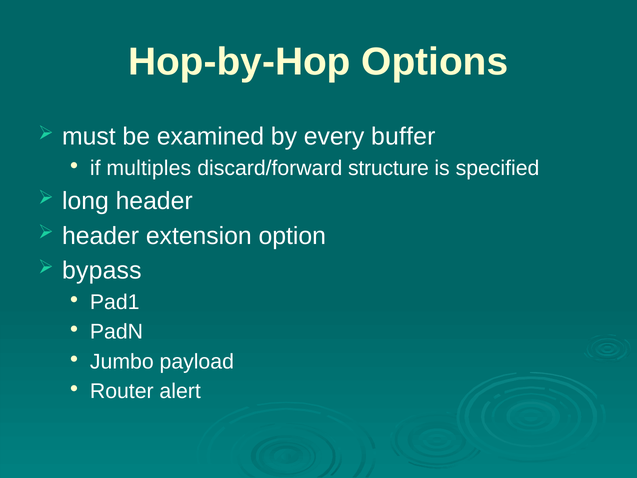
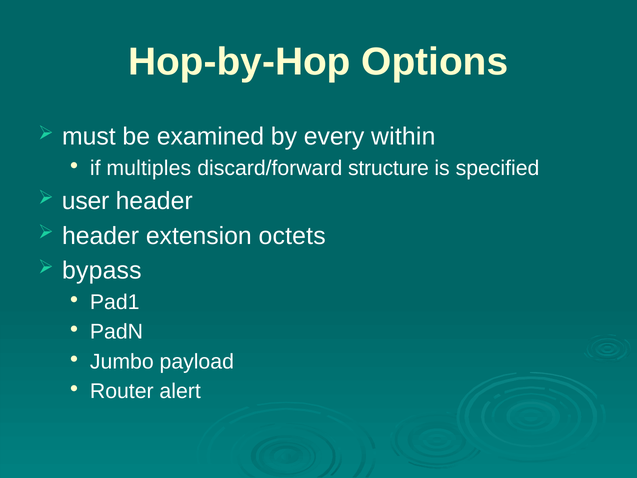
buffer: buffer -> within (403, 137)
long: long -> user (86, 201)
option: option -> octets (292, 236)
